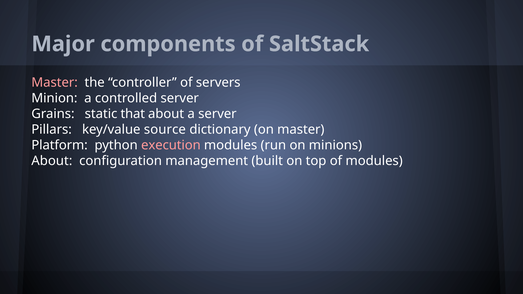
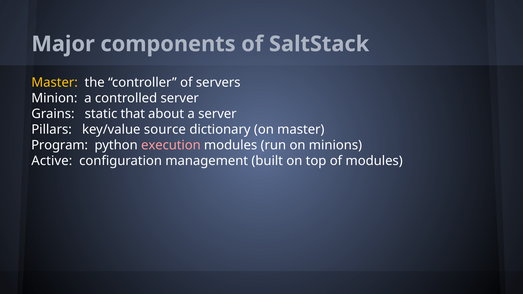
Master colour: pink -> yellow (55, 83)
Platform: Platform -> Program (60, 145)
About: About -> Active (52, 161)
